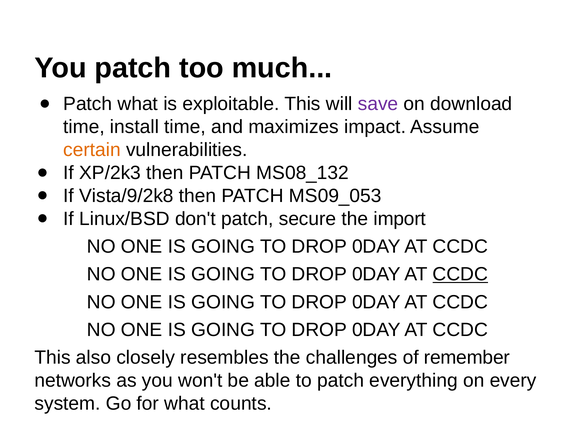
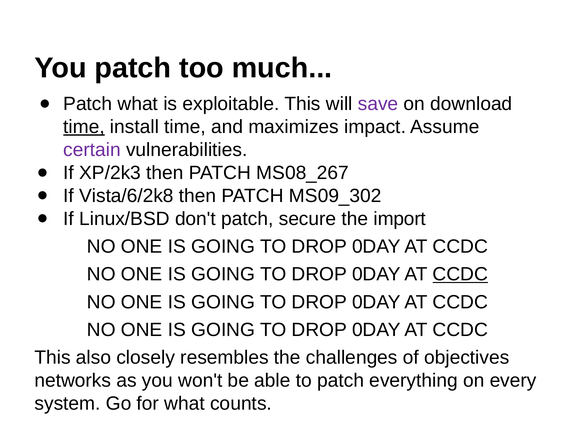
time underline: none -> present (84, 127)
certain colour: orange -> purple (92, 150)
MS08_132: MS08_132 -> MS08_267 (303, 173)
Vista/9/2k8: Vista/9/2k8 -> Vista/6/2k8 (126, 196)
MS09_053: MS09_053 -> MS09_302 (335, 196)
remember: remember -> objectives (467, 358)
